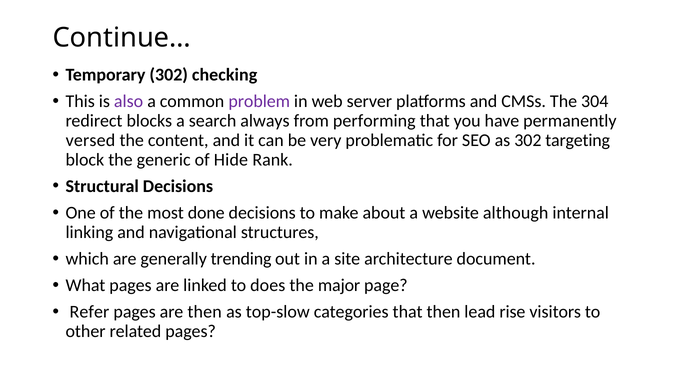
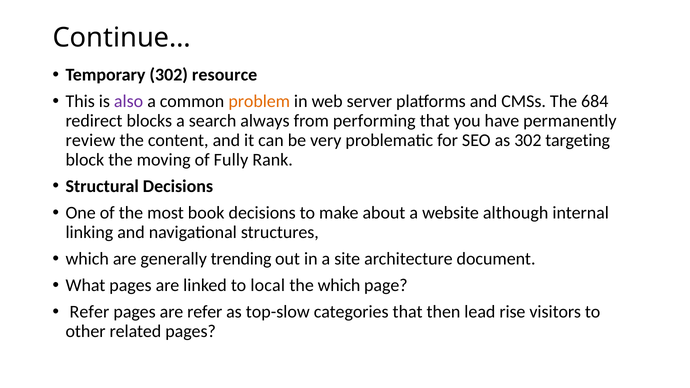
checking: checking -> resource (225, 75)
problem colour: purple -> orange (259, 101)
304: 304 -> 684 (595, 101)
versed: versed -> review (90, 140)
generic: generic -> moving (164, 160)
Hide: Hide -> Fully (231, 160)
done: done -> book (206, 213)
does: does -> local (268, 285)
the major: major -> which (339, 285)
are then: then -> refer (205, 312)
